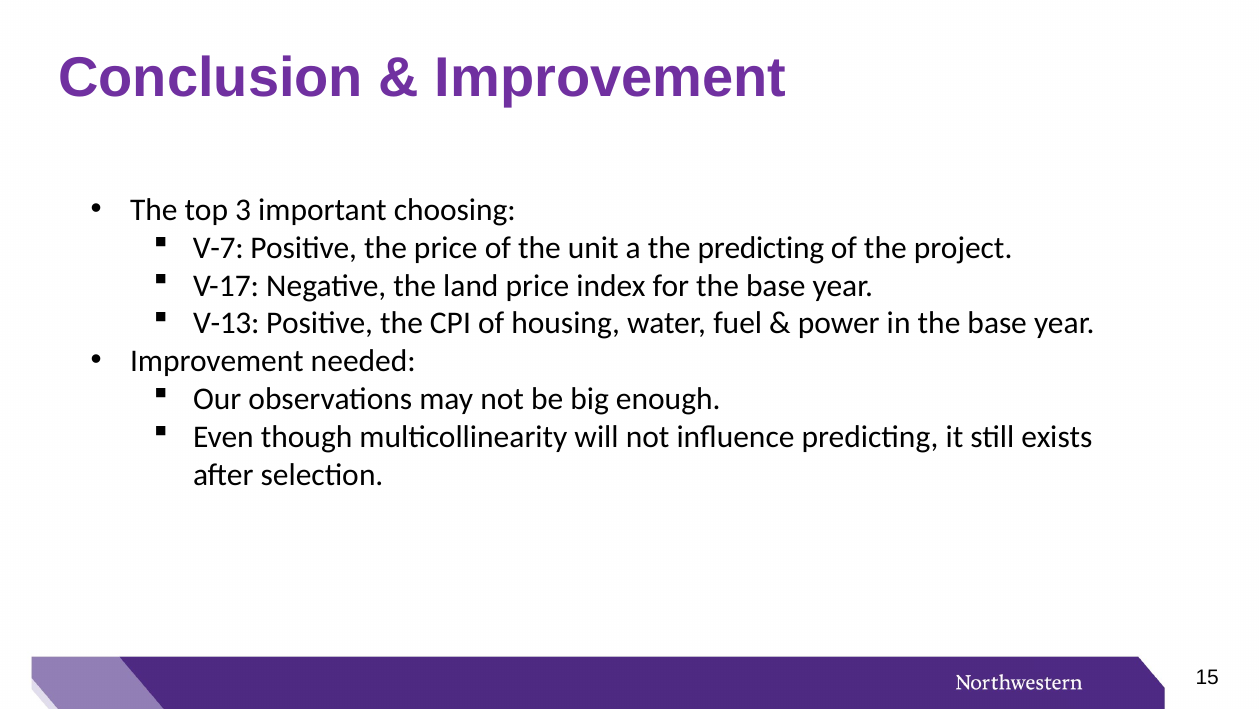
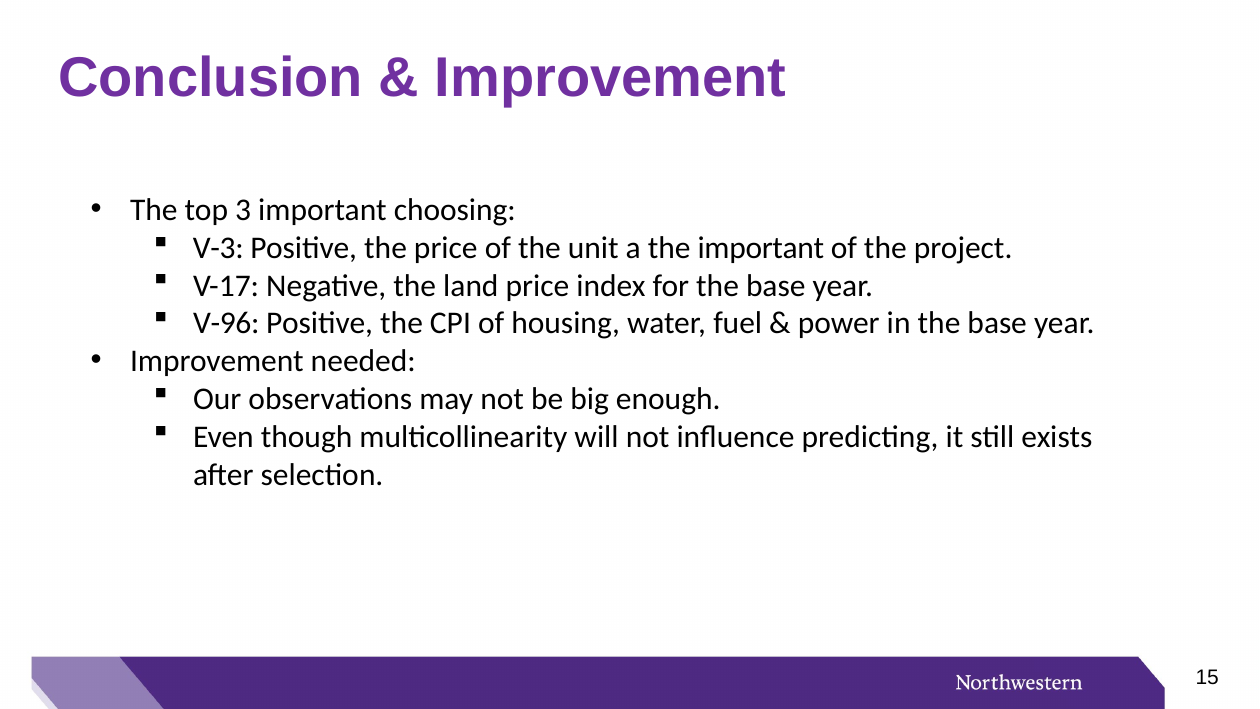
V-7: V-7 -> V-3 (218, 248)
the predicting: predicting -> important (761, 248)
V-13: V-13 -> V-96 (226, 323)
